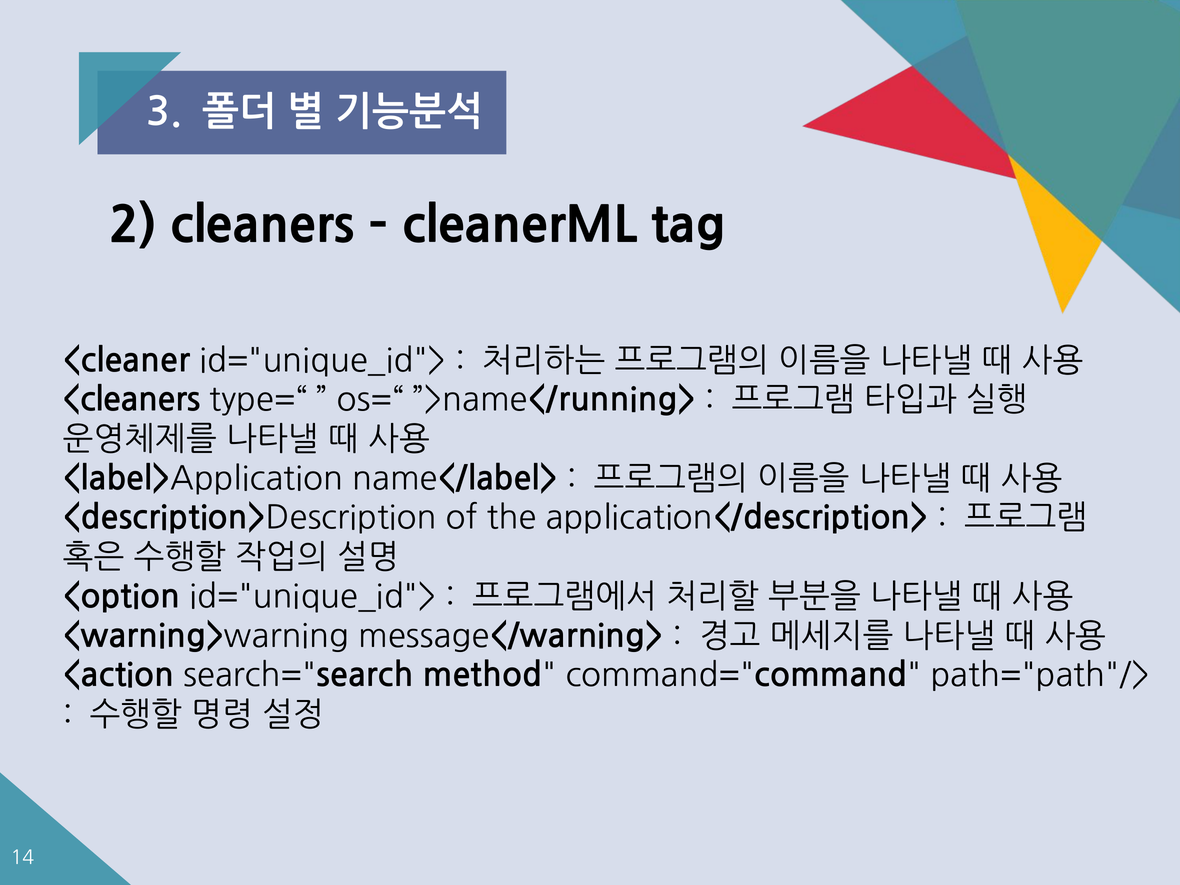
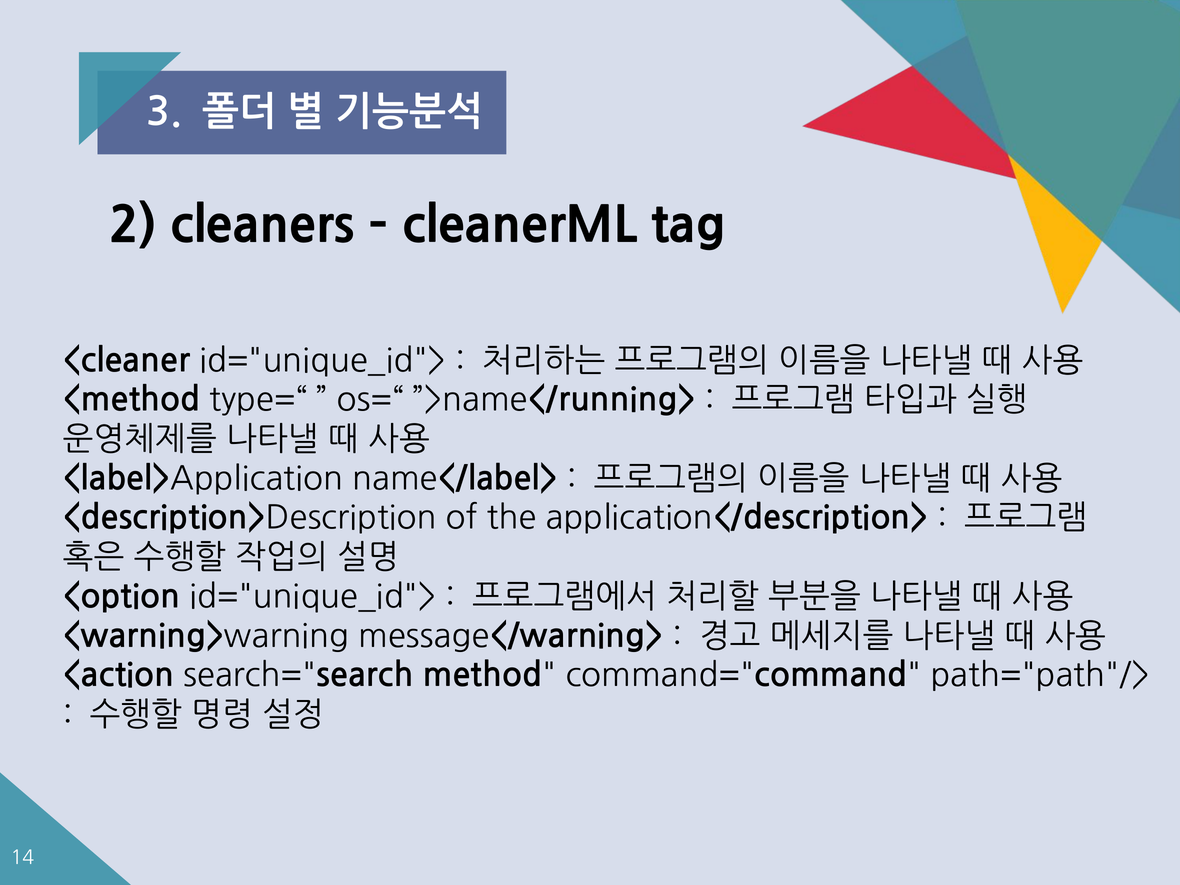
<cleaners: <cleaners -> <method (131, 400)
